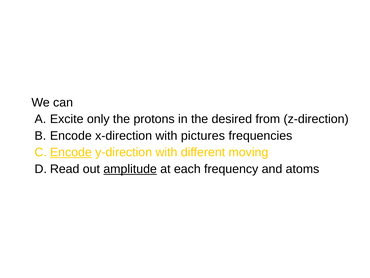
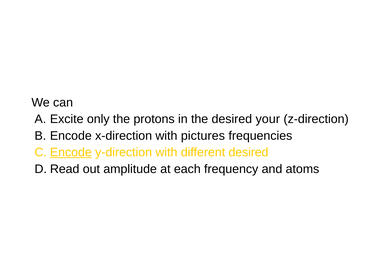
from: from -> your (268, 119)
different moving: moving -> desired (248, 152)
amplitude underline: present -> none (130, 169)
